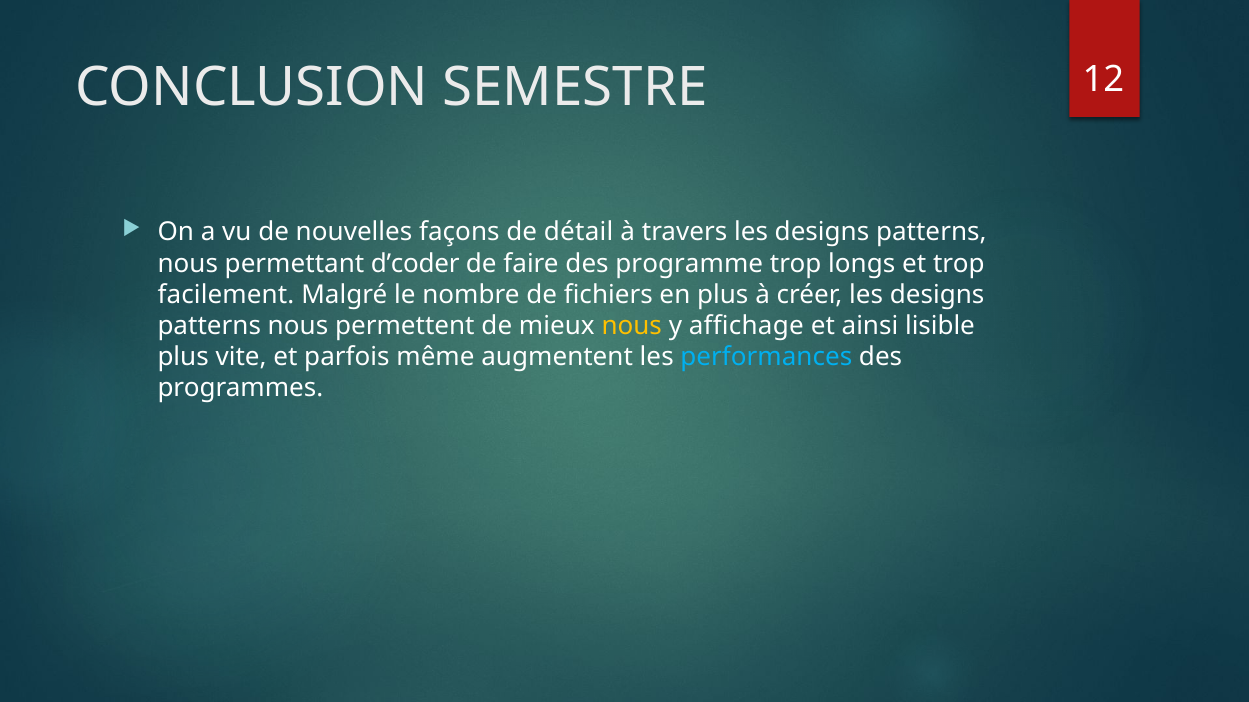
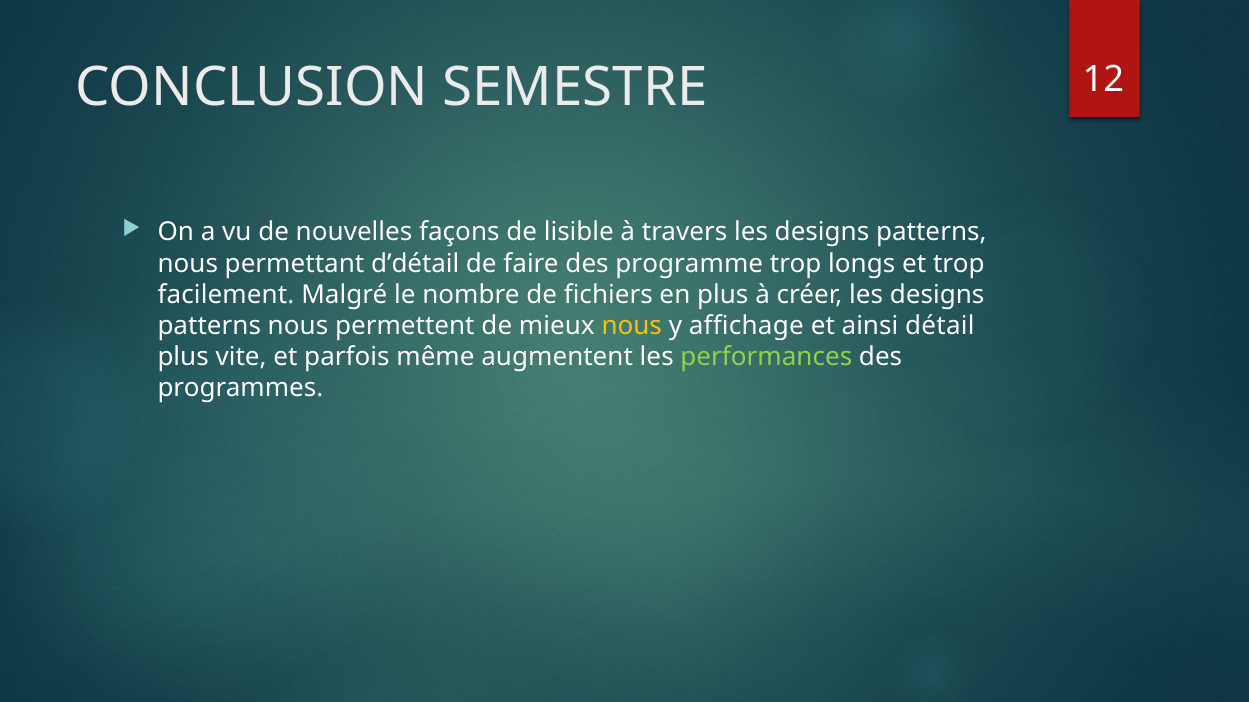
détail: détail -> lisible (579, 232)
d’coder: d’coder -> d’détail (415, 264)
lisible: lisible -> détail (940, 326)
performances colour: light blue -> light green (766, 357)
